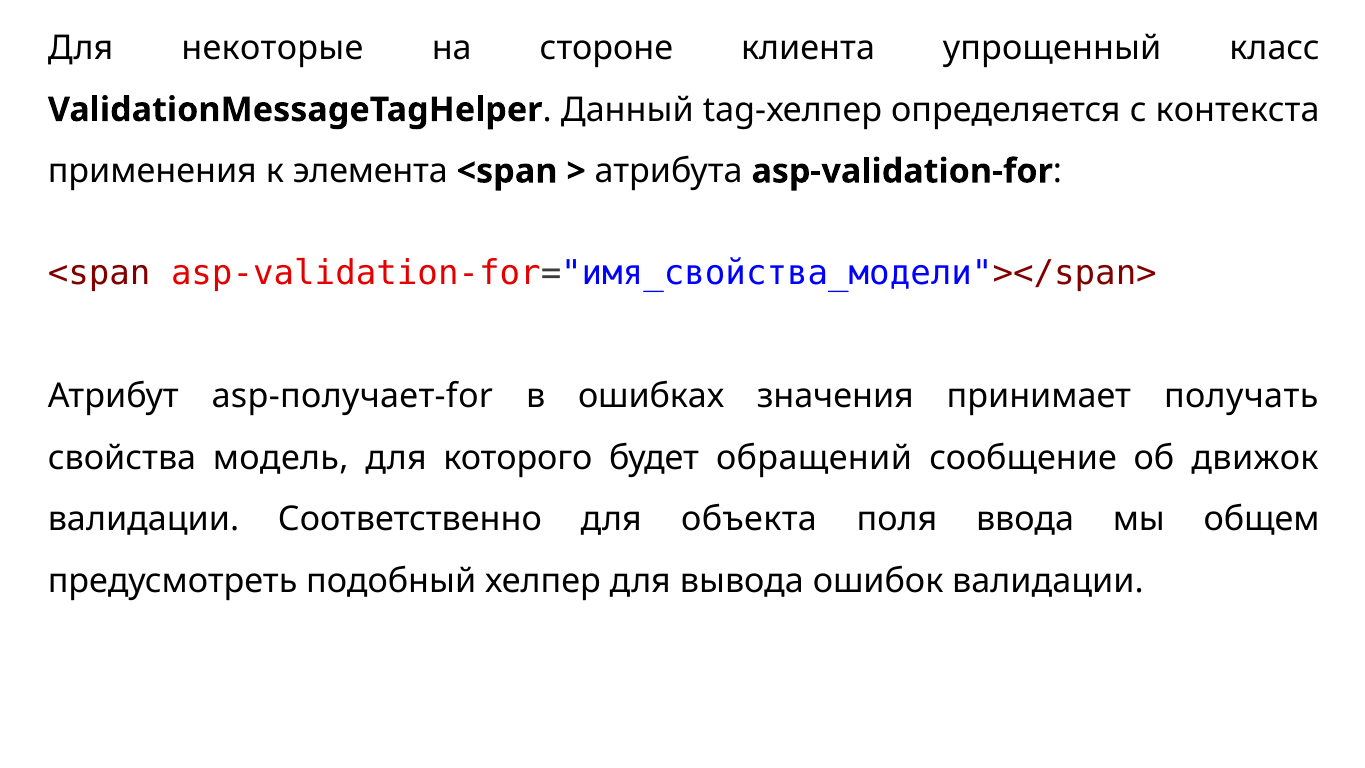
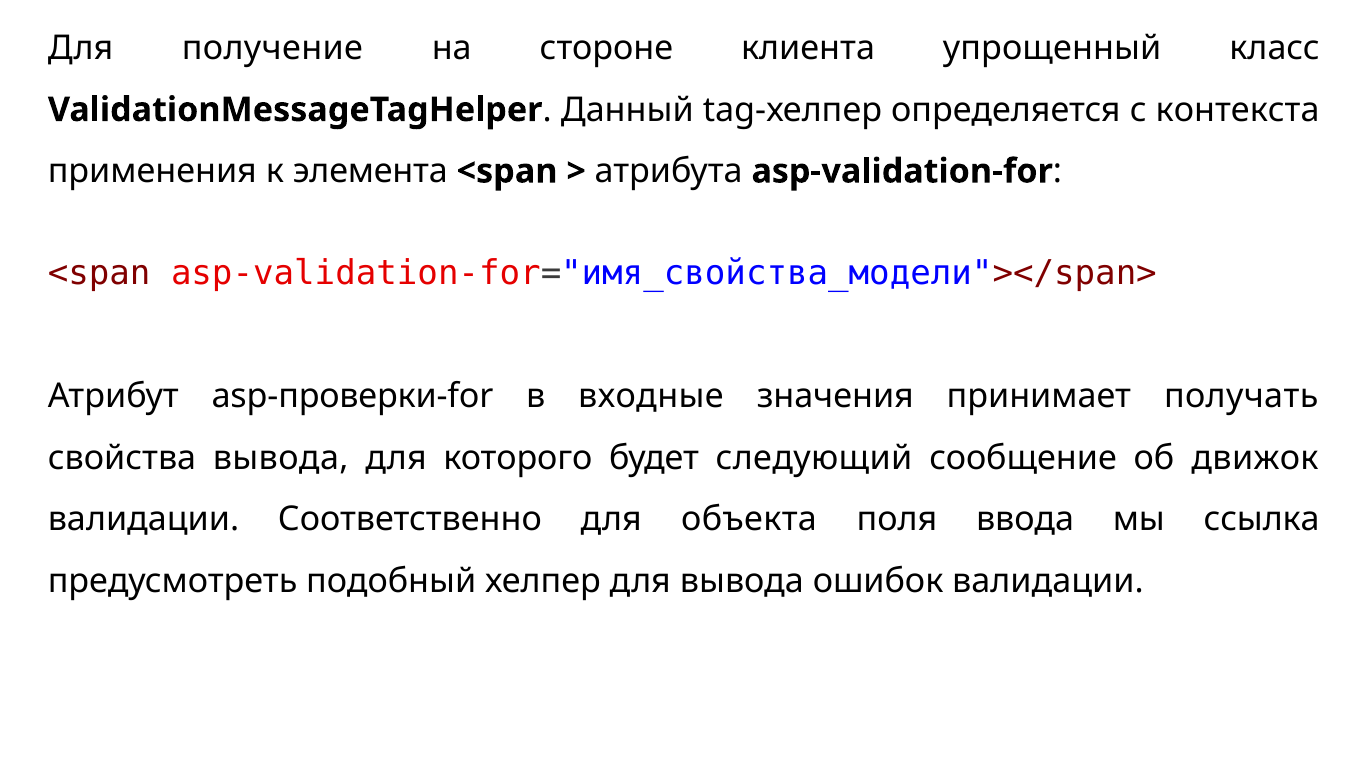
некоторые: некоторые -> получение (272, 48)
asp-получает-for: asp-получает-for -> asp-проверки-for (353, 396)
ошибках: ошибках -> входные (651, 396)
свойства модель: модель -> вывода (281, 458)
обращений: обращений -> следующий (814, 458)
общем: общем -> ссылка (1262, 519)
